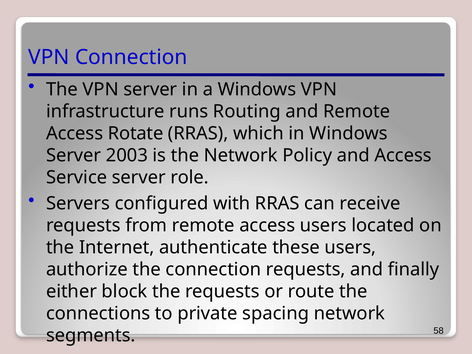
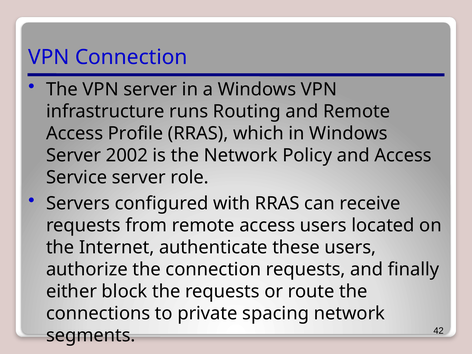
Rotate: Rotate -> Profile (136, 133)
2003: 2003 -> 2002 (127, 156)
58: 58 -> 42 (439, 331)
